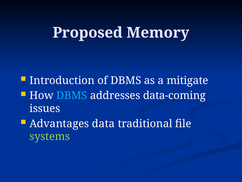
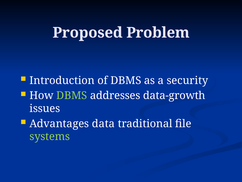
Memory: Memory -> Problem (158, 33)
mitigate: mitigate -> security (187, 80)
DBMS colour: light blue -> light green (72, 95)
data-coming: data-coming -> data-growth (174, 95)
